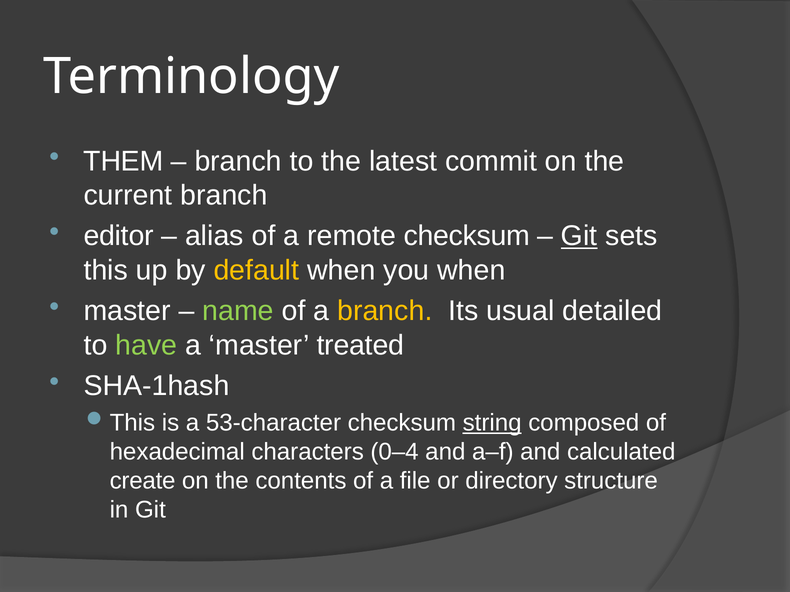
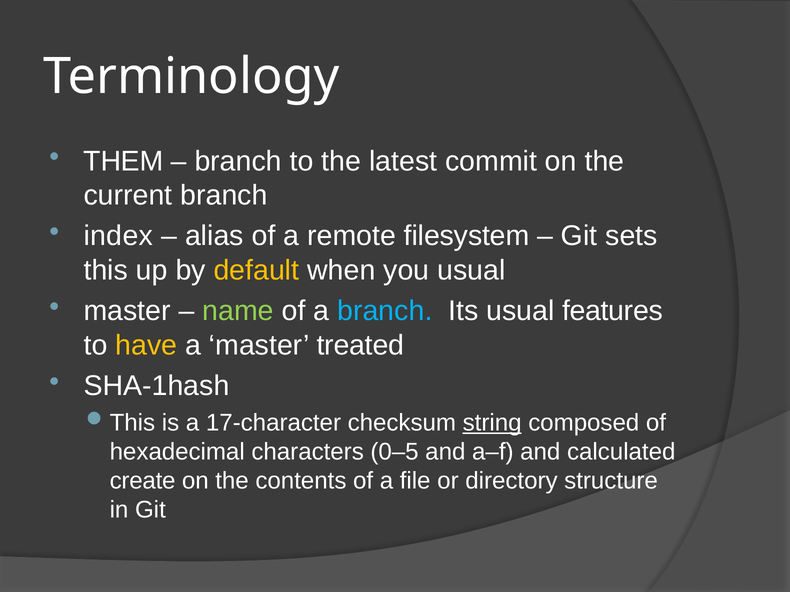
editor: editor -> index (118, 236)
remote checksum: checksum -> filesystem (467, 236)
Git underline: present -> none (579, 236)
you when: when -> usual (471, 270)
branch colour: yellow -> light blue (385, 311)
detailed: detailed -> features (613, 311)
have colour: light green -> yellow (146, 345)
53-character: 53-character -> 17-character (273, 423)
0–4: 0–4 -> 0–5 (395, 452)
